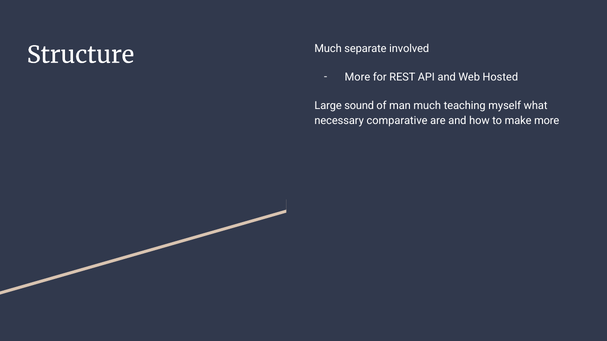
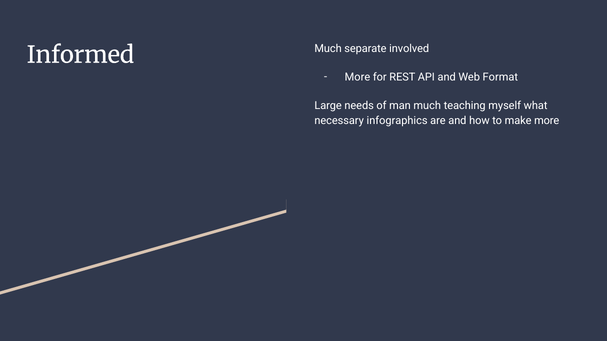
Structure: Structure -> Informed (80, 55)
Hosted: Hosted -> Format (500, 77)
sound: sound -> needs (359, 106)
comparative: comparative -> infographics (397, 121)
